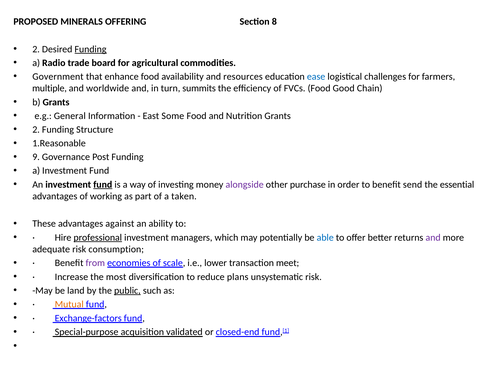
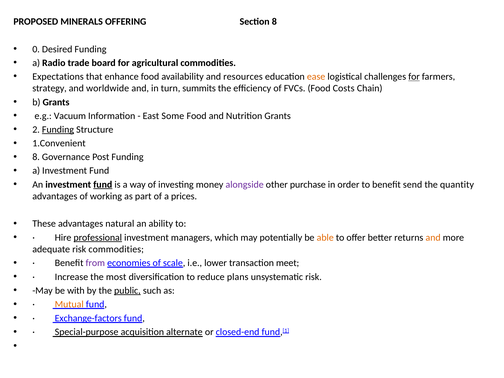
2: 2 -> 0 (36, 49)
Funding underline: present -> none (91, 49)
Government: Government -> Expectations (58, 77)
ease colour: blue -> orange (316, 77)
for underline: none -> present (414, 77)
multiple: multiple -> strategy (50, 88)
Good: Good -> Costs (344, 88)
General: General -> Vacuum (70, 116)
Funding underline: none -> present (58, 130)
1.Reasonable: 1.Reasonable -> 1.Convenient (59, 143)
9: 9 -> 8 (36, 157)
essential: essential -> quantity (457, 184)
taken: taken -> prices (184, 196)
against: against -> natural (120, 224)
able colour: blue -> orange (325, 237)
and colour: purple -> orange (433, 237)
risk consumption: consumption -> commodities (116, 249)
land: land -> with (76, 291)
validated: validated -> alternate (184, 332)
